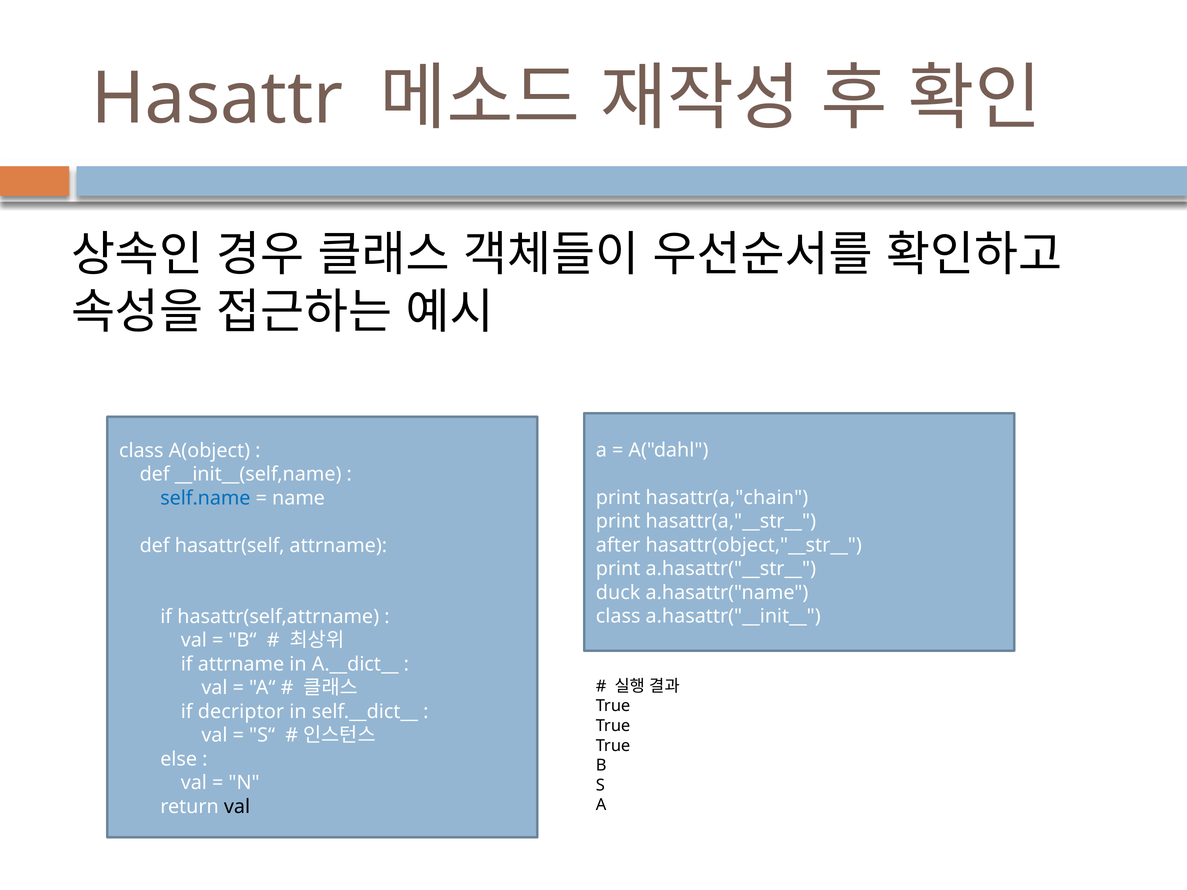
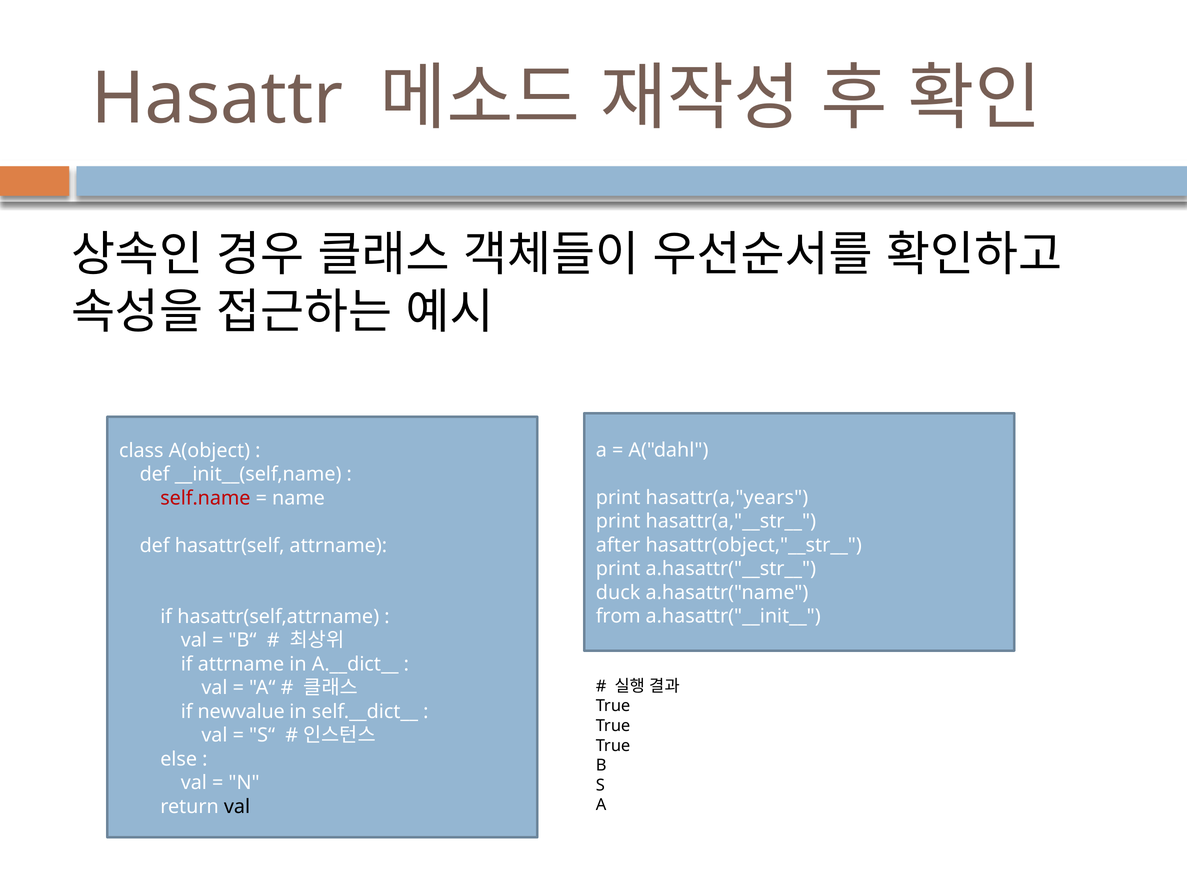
hasattr(a,"chain: hasattr(a,"chain -> hasattr(a,"years (727, 498)
self.name colour: blue -> red (205, 498)
class: class -> from (618, 616)
decriptor: decriptor -> newvalue (241, 712)
